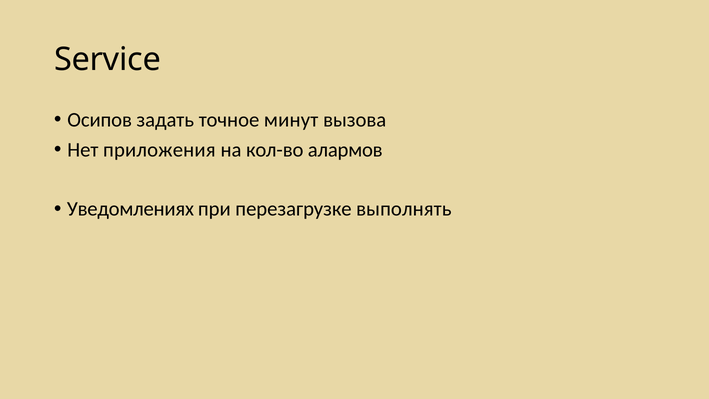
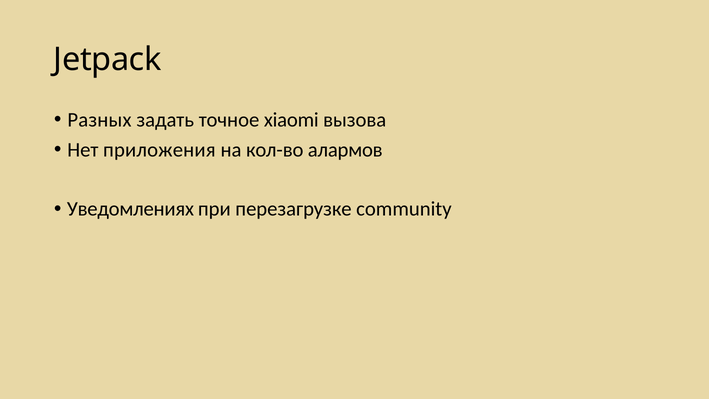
Service: Service -> Jetpack (108, 60)
Осипов: Осипов -> Разных (99, 120)
минут: минут -> xiaomi (291, 120)
выполнять: выполнять -> community (404, 209)
